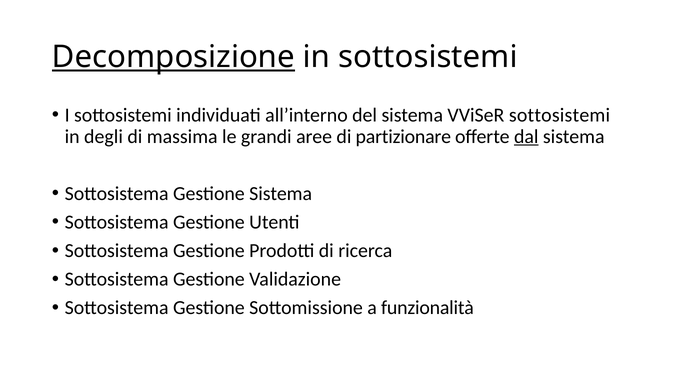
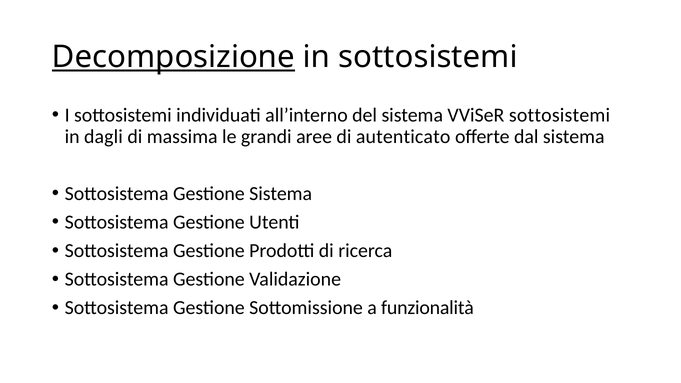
degli: degli -> dagli (103, 137)
partizionare: partizionare -> autenticato (403, 137)
dal underline: present -> none (526, 137)
